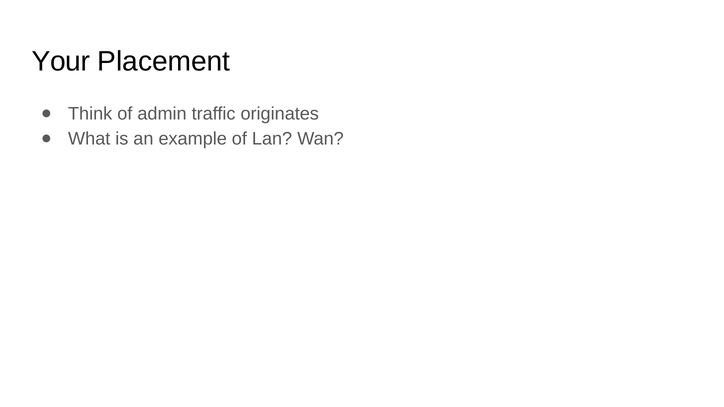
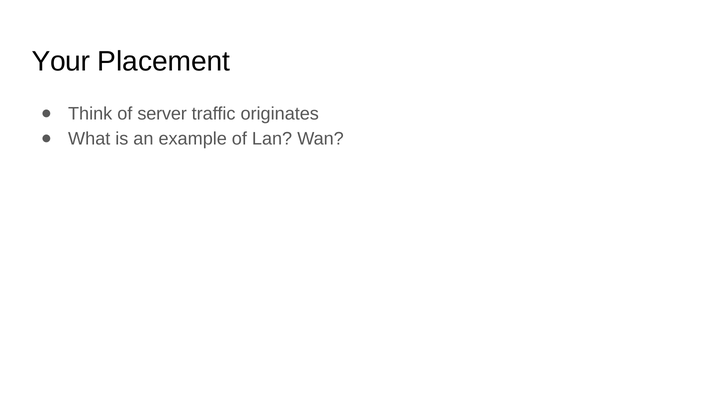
admin: admin -> server (162, 114)
